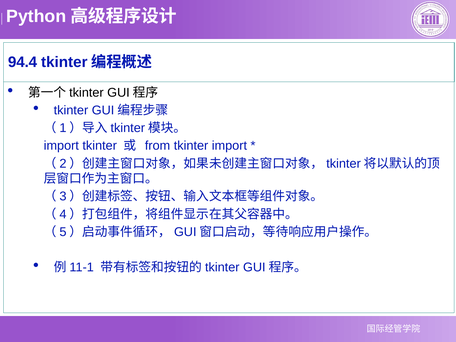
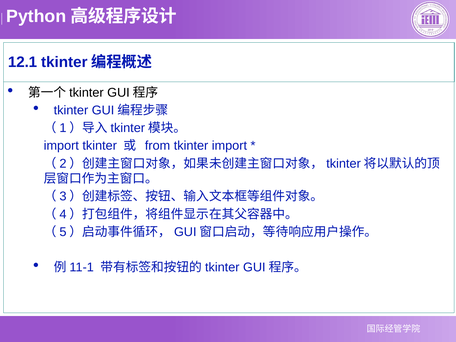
94.4: 94.4 -> 12.1 (23, 62)
